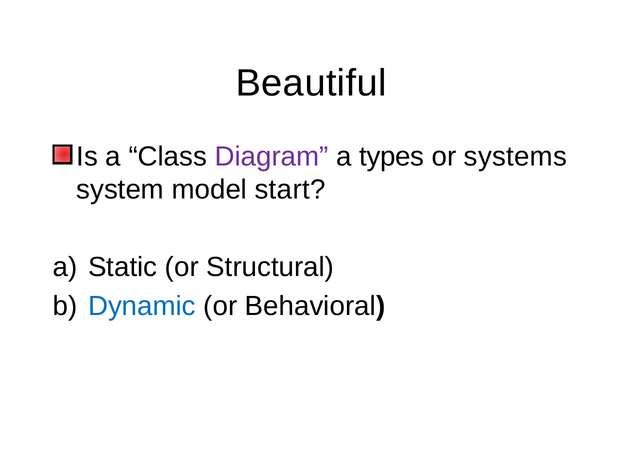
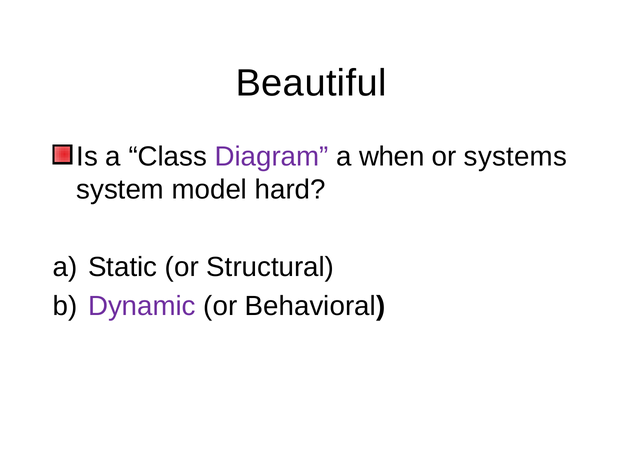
types: types -> when (392, 157)
start: start -> hard (290, 190)
Dynamic colour: blue -> purple (142, 306)
